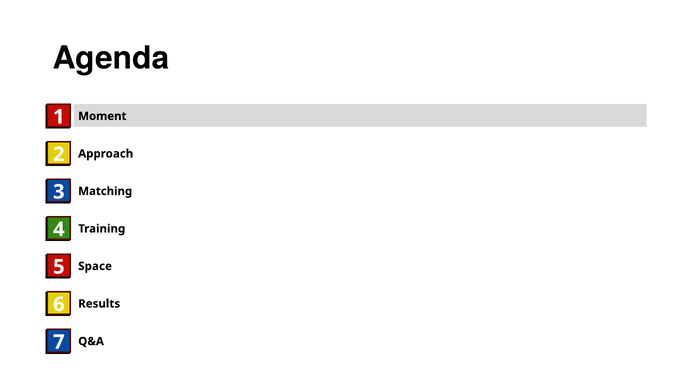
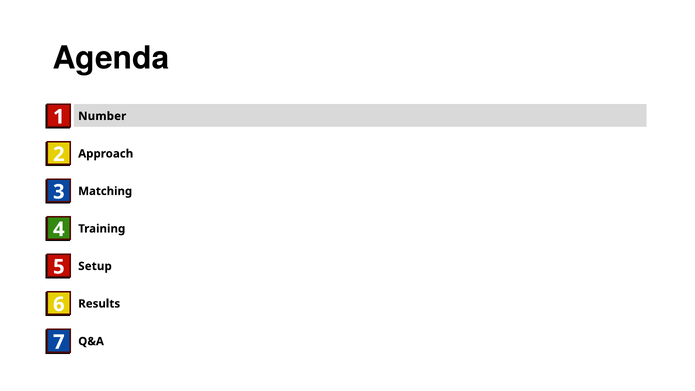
Moment: Moment -> Number (102, 116)
Space: Space -> Setup (95, 266)
